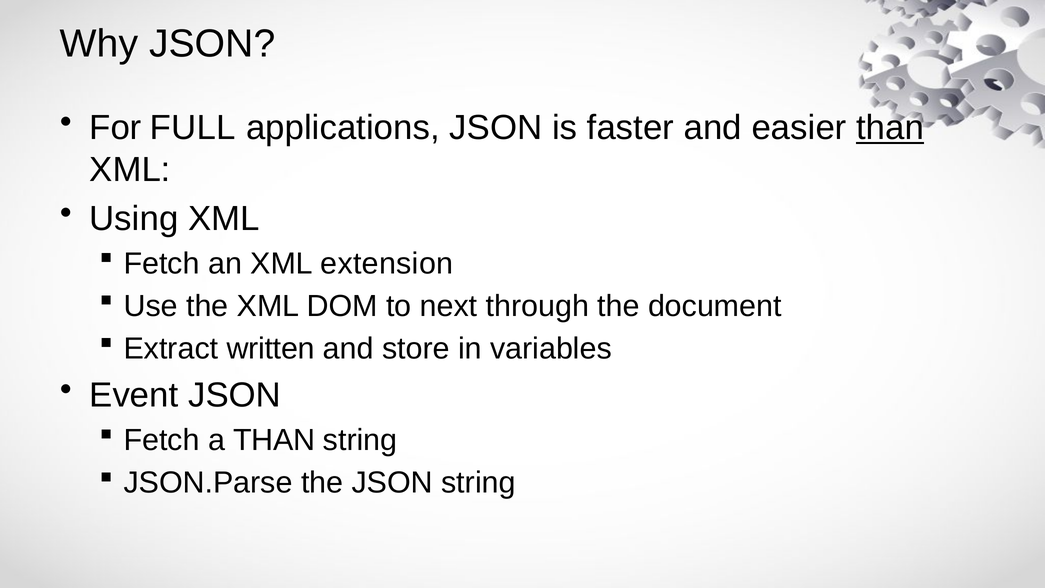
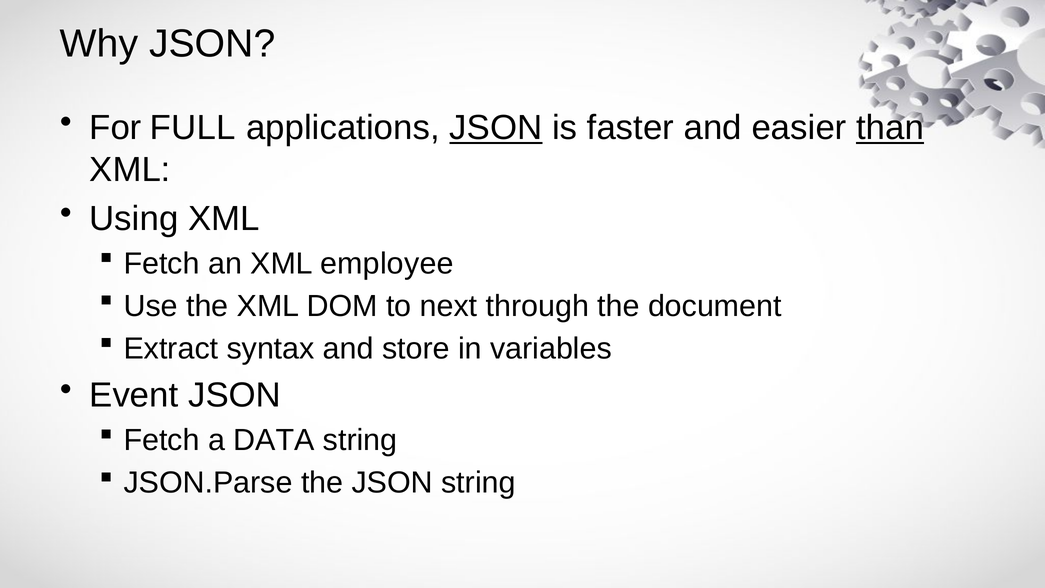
JSON underline: none -> present (496, 128)
extension: extension -> employee (387, 264)
written: written -> syntax (271, 349)
a THAN: THAN -> DATA (274, 440)
